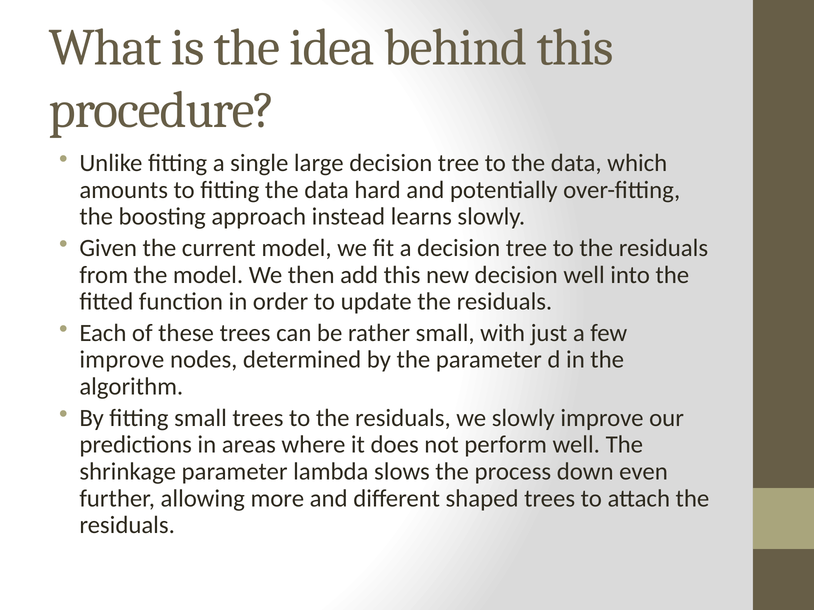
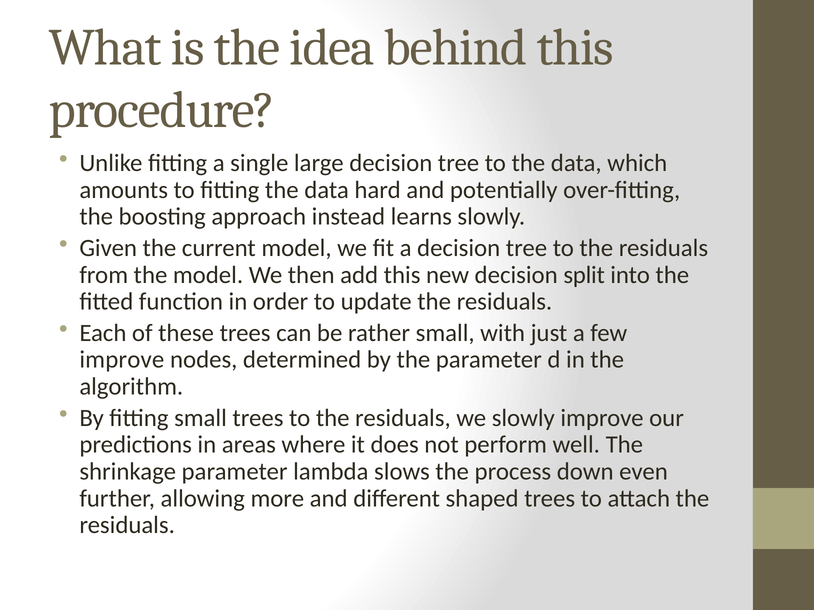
decision well: well -> split (584, 275)
